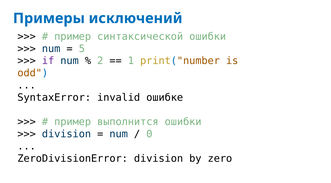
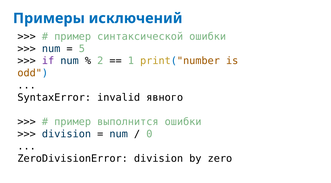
ошибке: ошибке -> явного (165, 98)
